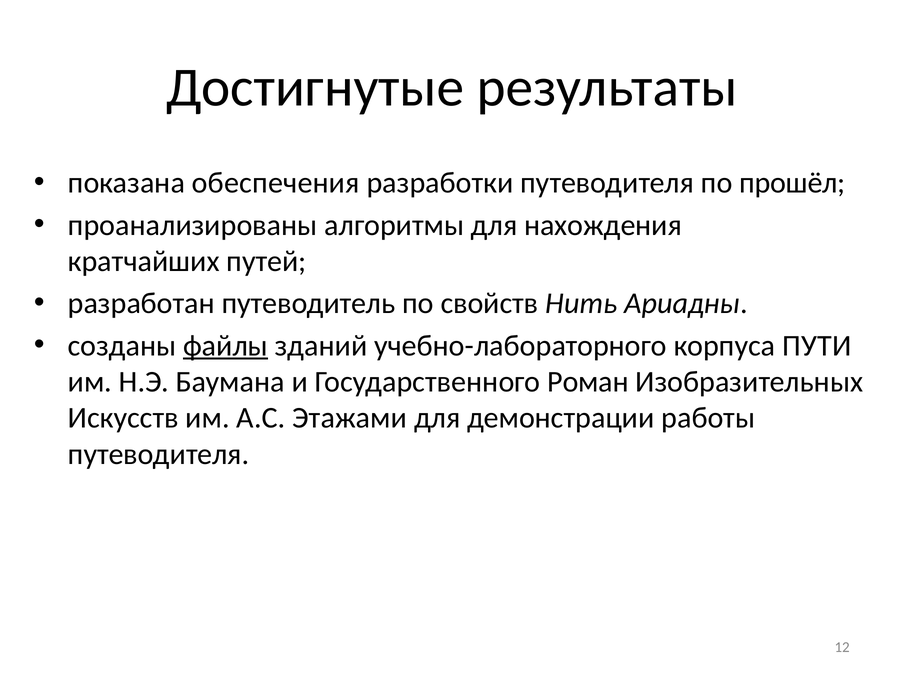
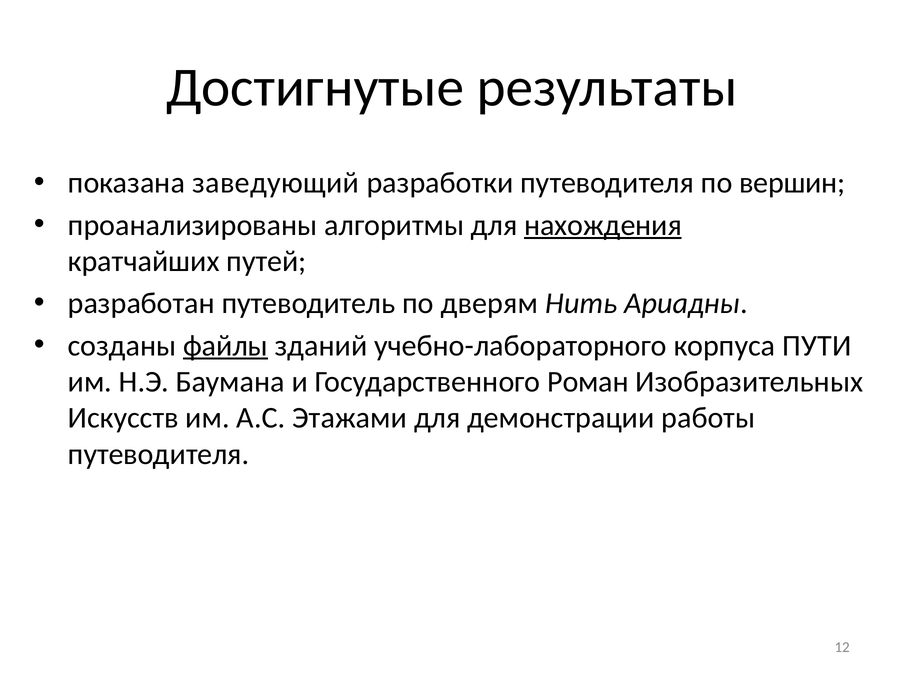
обеспечения: обеспечения -> заведующий (276, 183)
прошёл: прошёл -> вершин (792, 183)
нахождения underline: none -> present (603, 225)
свойств: свойств -> дверям (489, 303)
